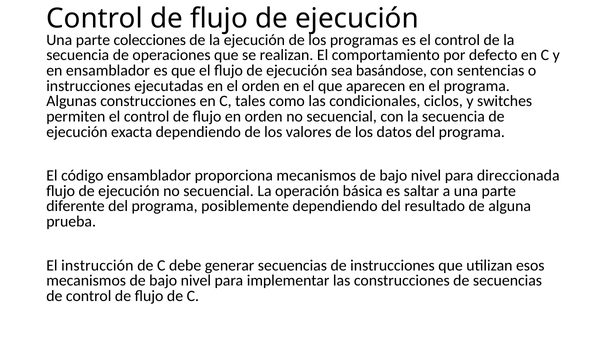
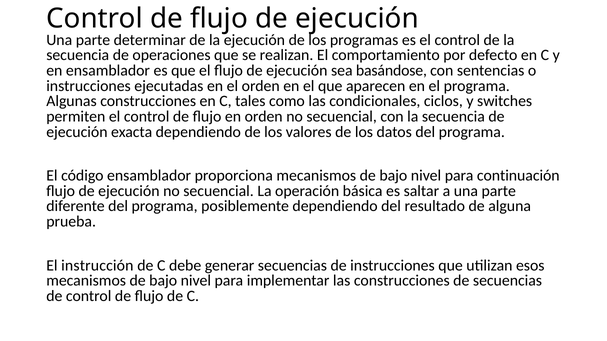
colecciones: colecciones -> determinar (150, 40)
direccionada: direccionada -> continuación (518, 176)
